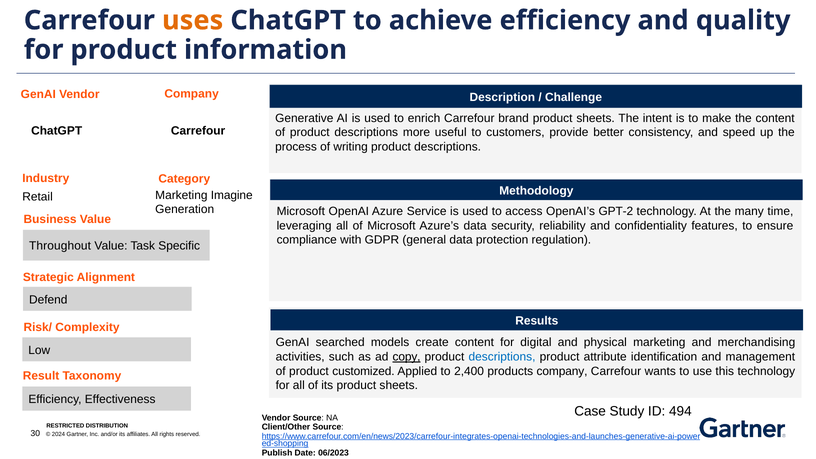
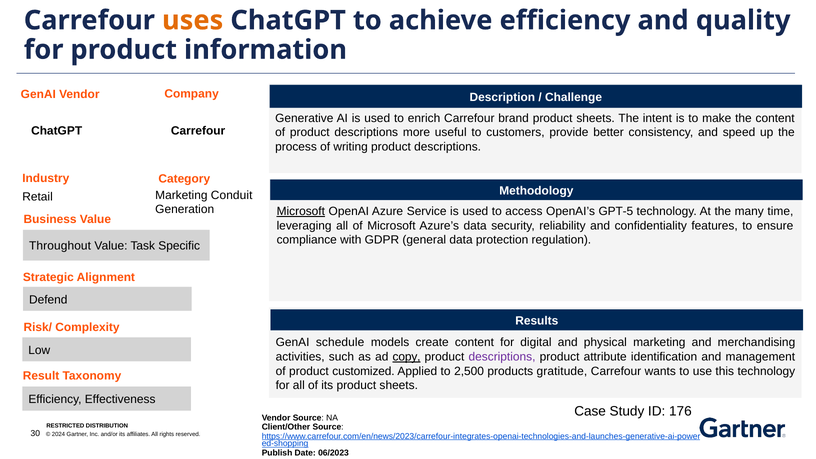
Imagine: Imagine -> Conduit (232, 195)
Microsoft underline: none -> present (301, 211)
GPT-2: GPT-2 -> GPT-5 (616, 211)
searched: searched -> schedule (340, 342)
descriptions colour: blue -> purple (502, 357)
2,400: 2,400 -> 2,500 (469, 371)
products company: company -> gratitude (562, 371)
494: 494 -> 176 (680, 411)
